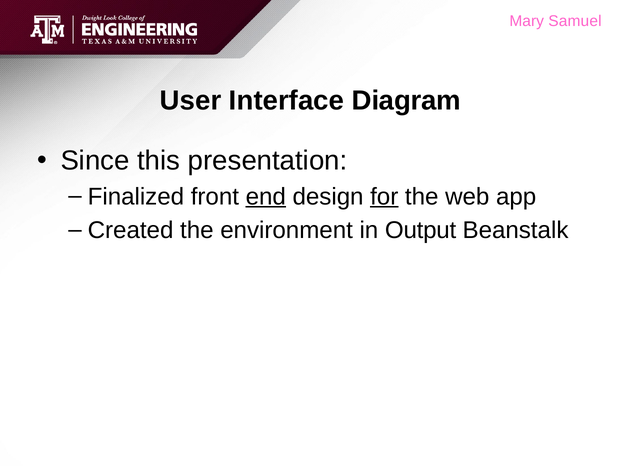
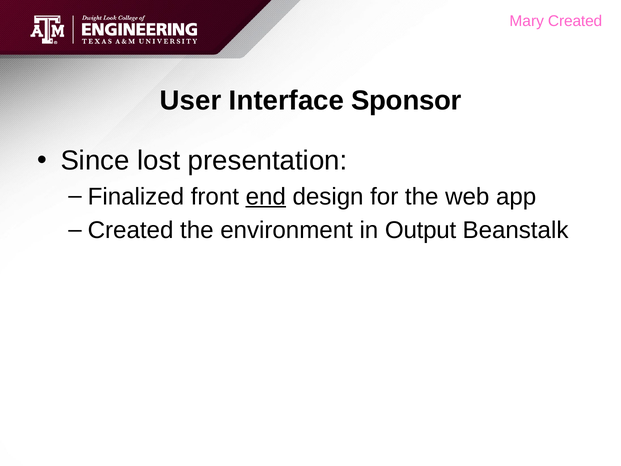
Mary Samuel: Samuel -> Created (575, 21)
Diagram: Diagram -> Sponsor (406, 100)
this: this -> lost (159, 161)
for underline: present -> none (384, 196)
